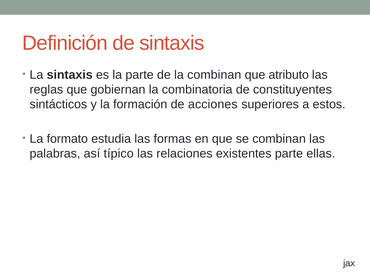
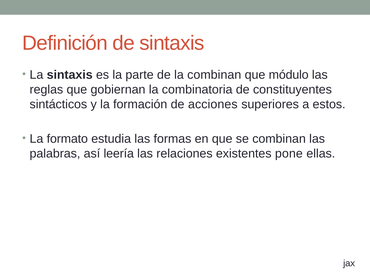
atributo: atributo -> módulo (289, 75)
típico: típico -> leería (119, 154)
existentes parte: parte -> pone (289, 154)
